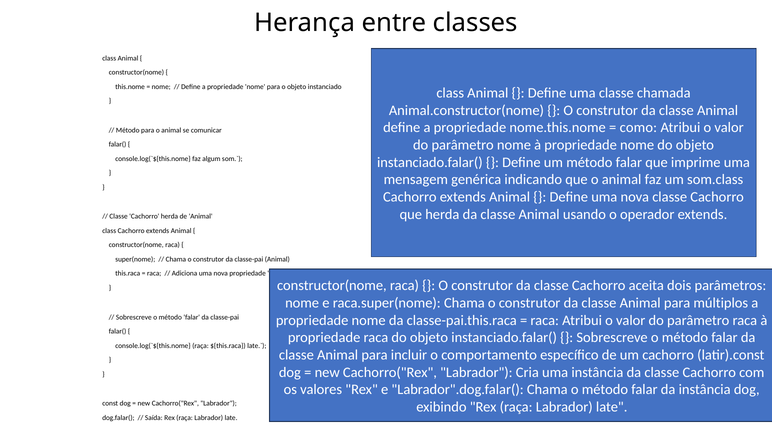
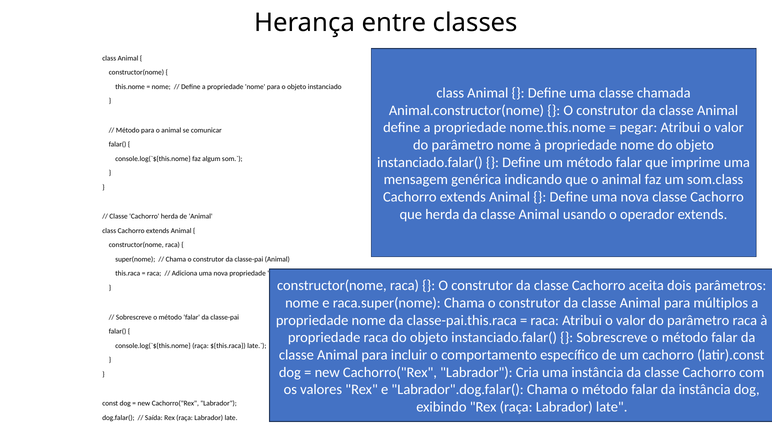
como: como -> pegar (638, 128)
